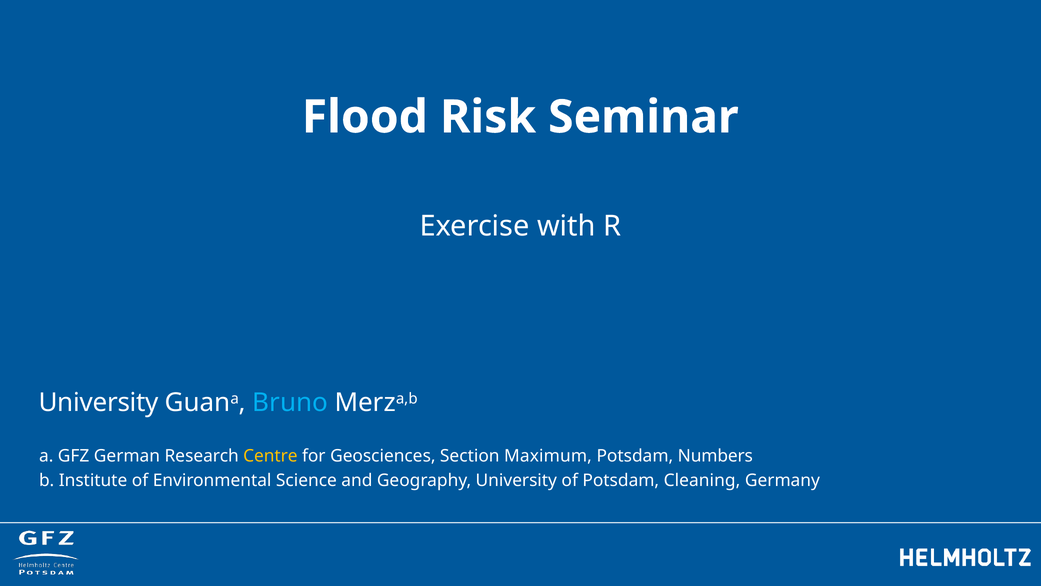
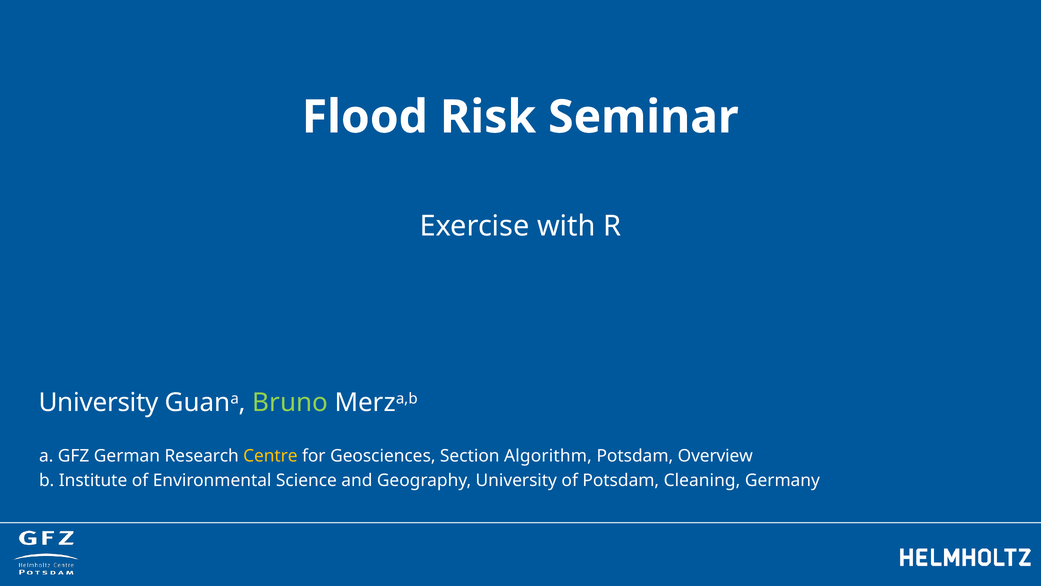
Bruno colour: light blue -> light green (290, 403)
Maximum: Maximum -> Algorithm (548, 456)
Numbers: Numbers -> Overview (715, 456)
